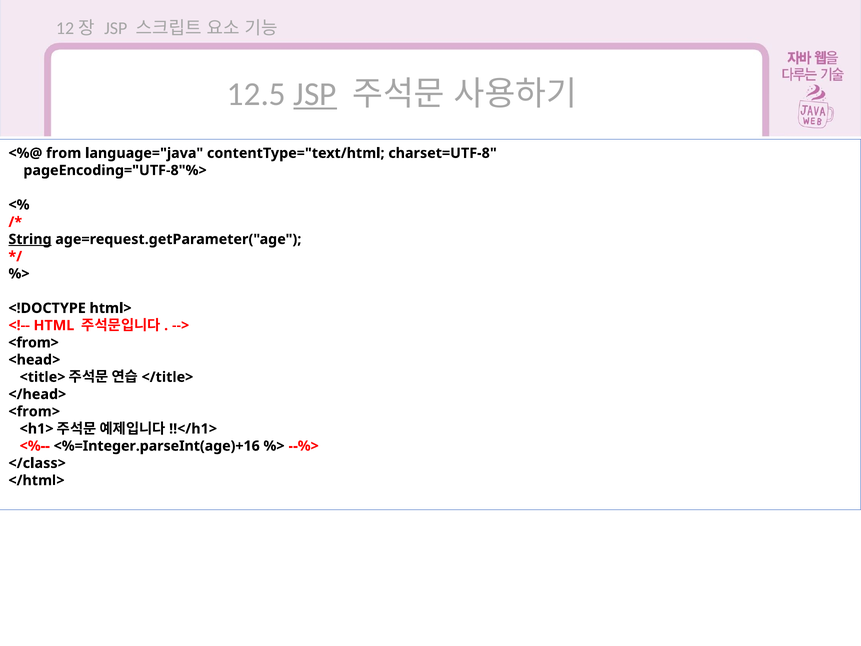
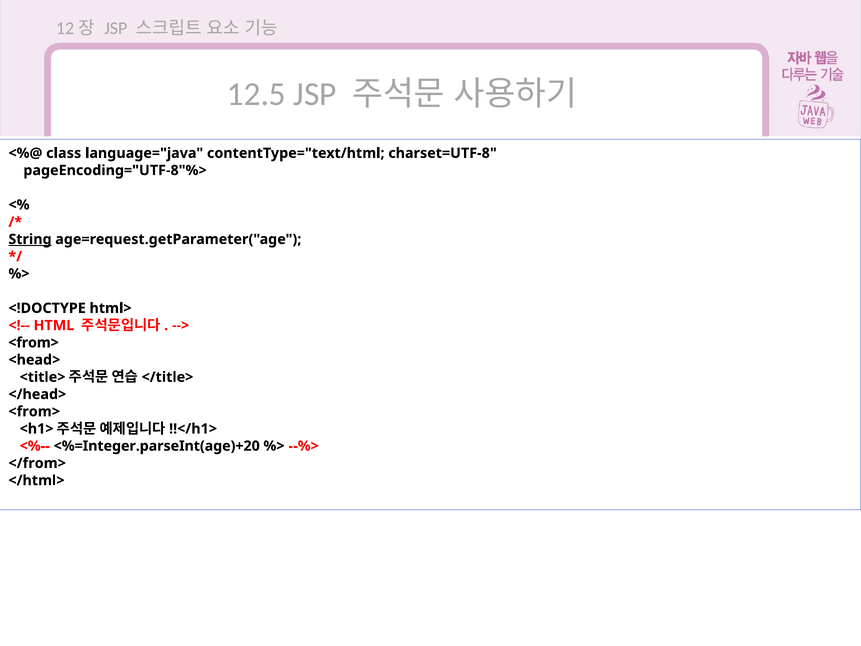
JSP underline: present -> none (315, 94)
from: from -> class (64, 153)
<%=Integer.parseInt(age)+16: <%=Integer.parseInt(age)+16 -> <%=Integer.parseInt(age)+20 (157, 446)
</class>: </class> -> </from> (37, 463)
